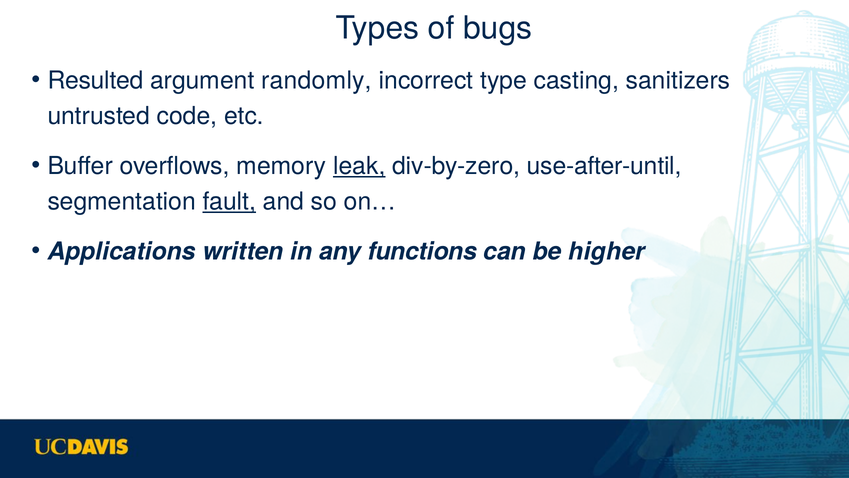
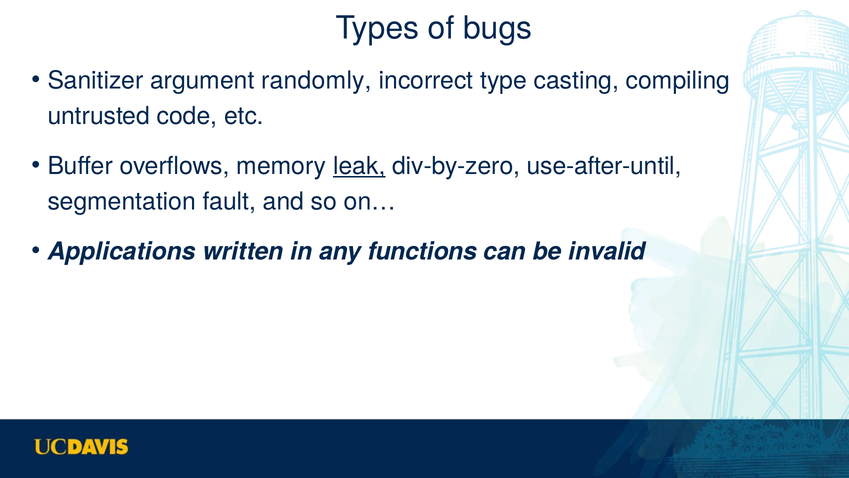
Resulted: Resulted -> Sanitizer (95, 80)
sanitizers: sanitizers -> compiling (678, 80)
fault underline: present -> none (229, 202)
higher: higher -> invalid (607, 251)
